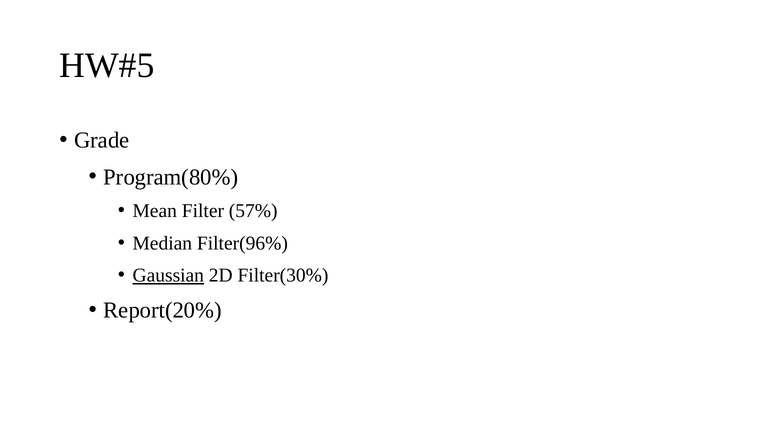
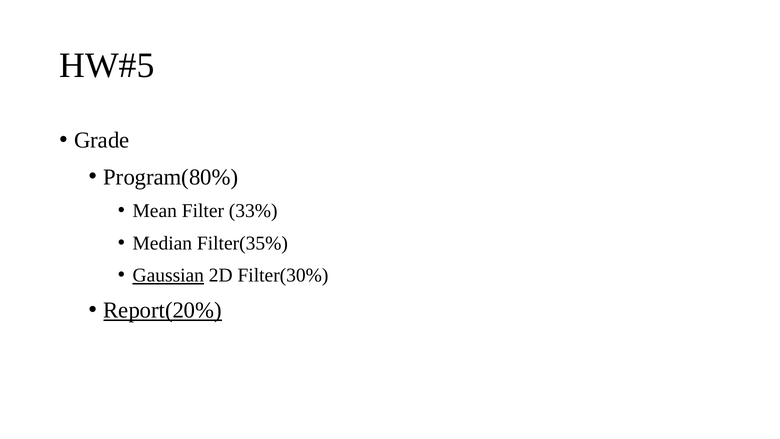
57%: 57% -> 33% (253, 211)
Filter(96%: Filter(96% -> Filter(35% (242, 243)
Report(20% underline: none -> present (163, 310)
